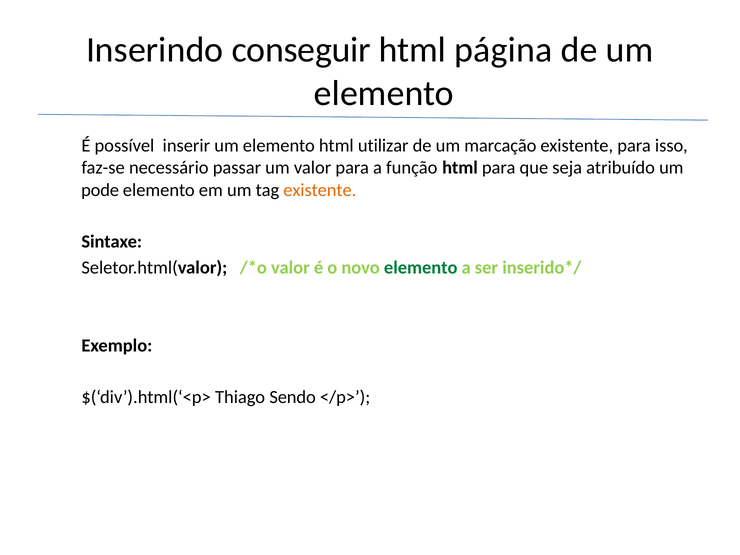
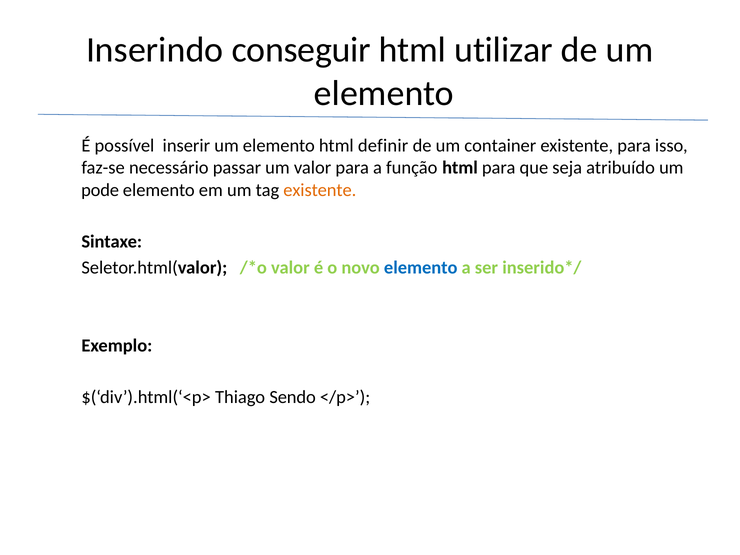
página: página -> utilizar (504, 50)
utilizar: utilizar -> definir (383, 146)
marcação: marcação -> container (500, 146)
elemento colour: green -> blue (421, 268)
